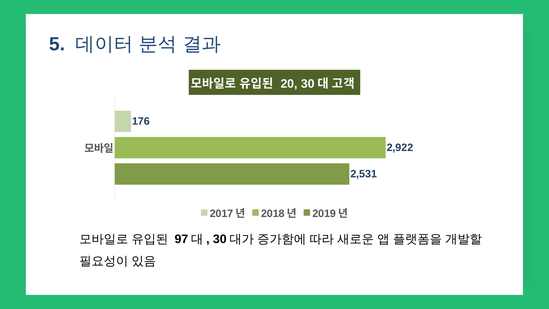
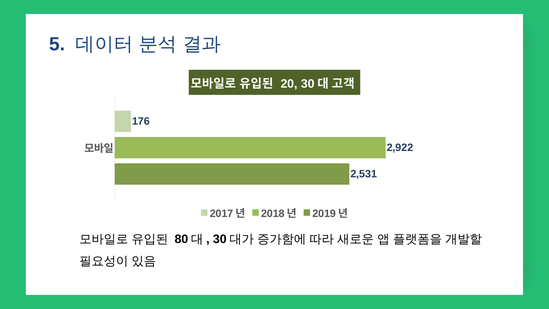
97: 97 -> 80 (181, 239)
